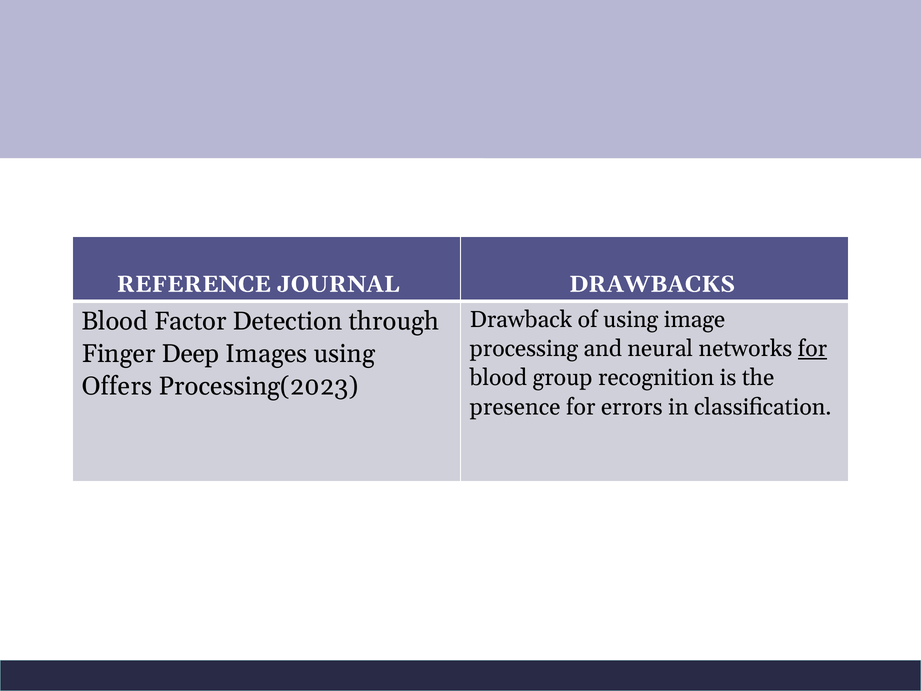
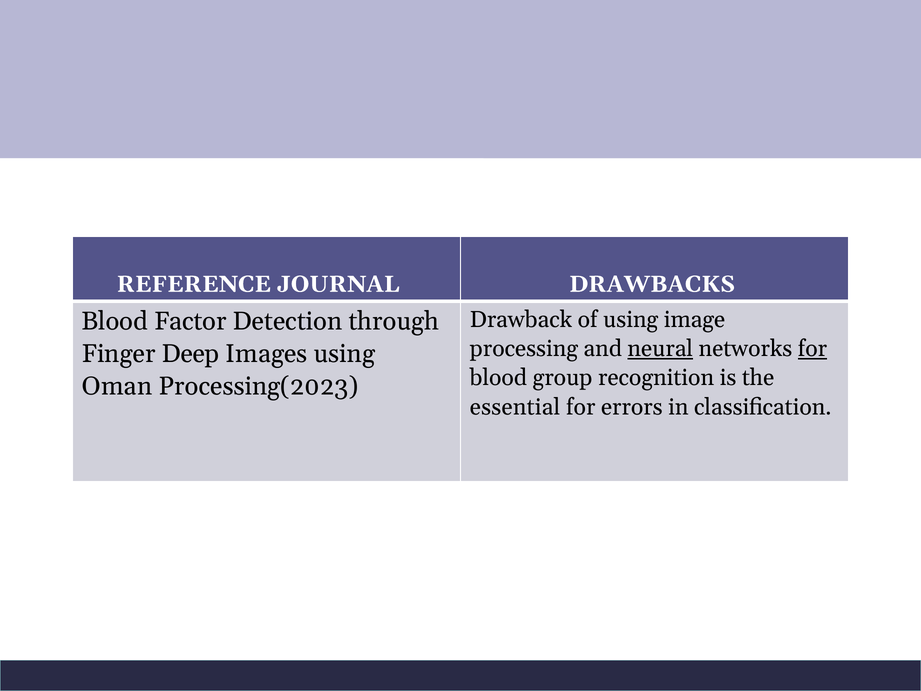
neural underline: none -> present (660, 349)
Offers: Offers -> Oman (117, 386)
presence: presence -> essential (515, 407)
